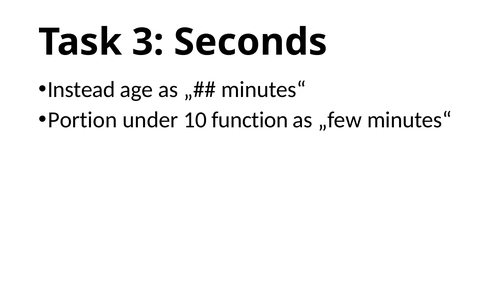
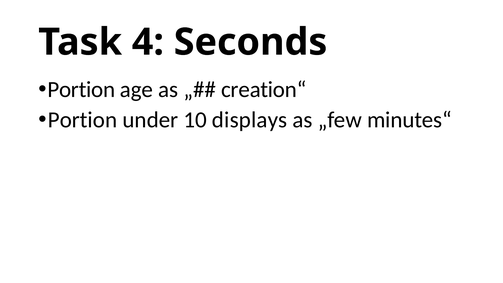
3: 3 -> 4 (148, 42)
Instead: Instead -> Portion (81, 90)
minutes“: minutes“ -> creation“ (264, 90)
function: function -> displays (250, 120)
